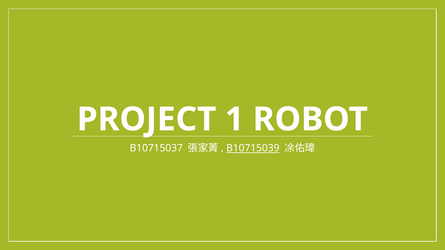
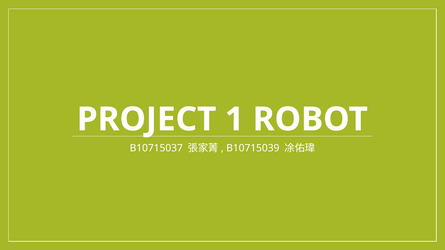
B10715039 underline: present -> none (253, 148)
